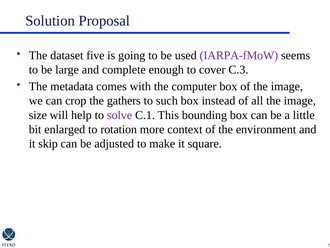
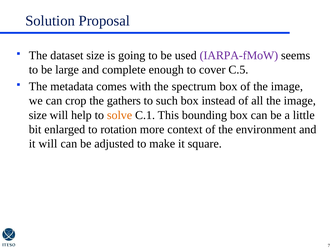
dataset five: five -> size (95, 55)
C.3: C.3 -> C.5 (238, 70)
computer: computer -> spectrum (194, 86)
solve colour: purple -> orange (120, 115)
it skip: skip -> will (48, 143)
